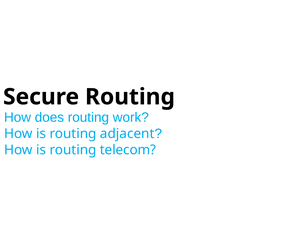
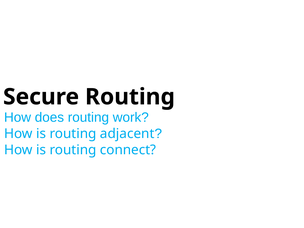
telecom: telecom -> connect (128, 150)
